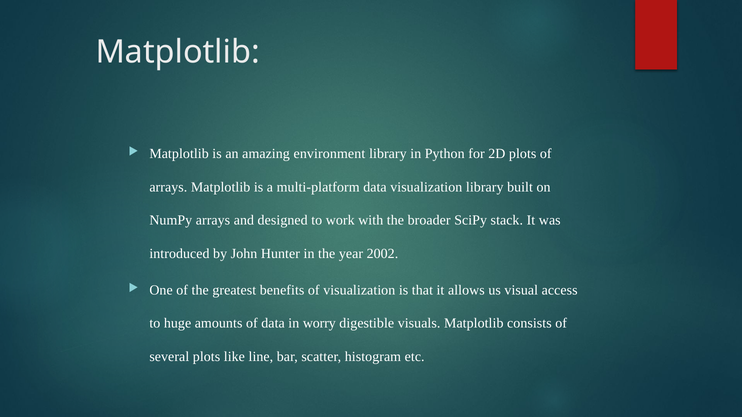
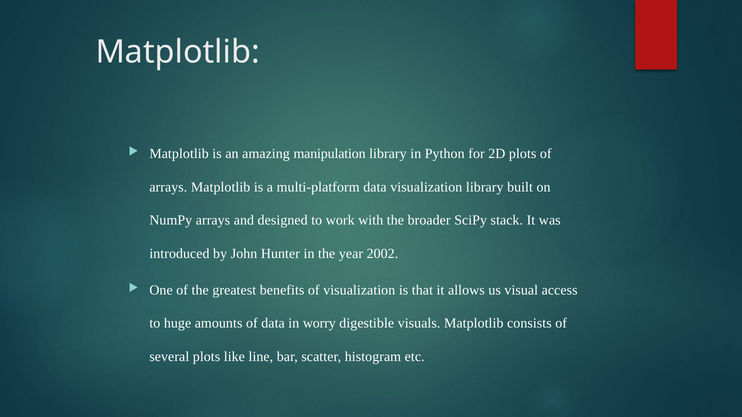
environment: environment -> manipulation (330, 154)
